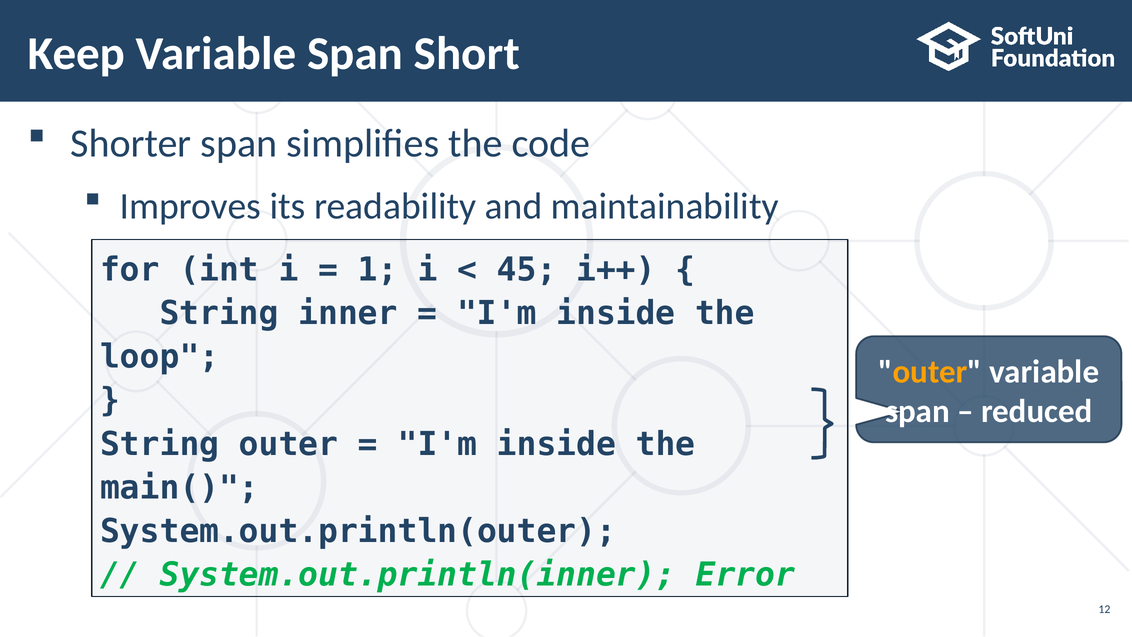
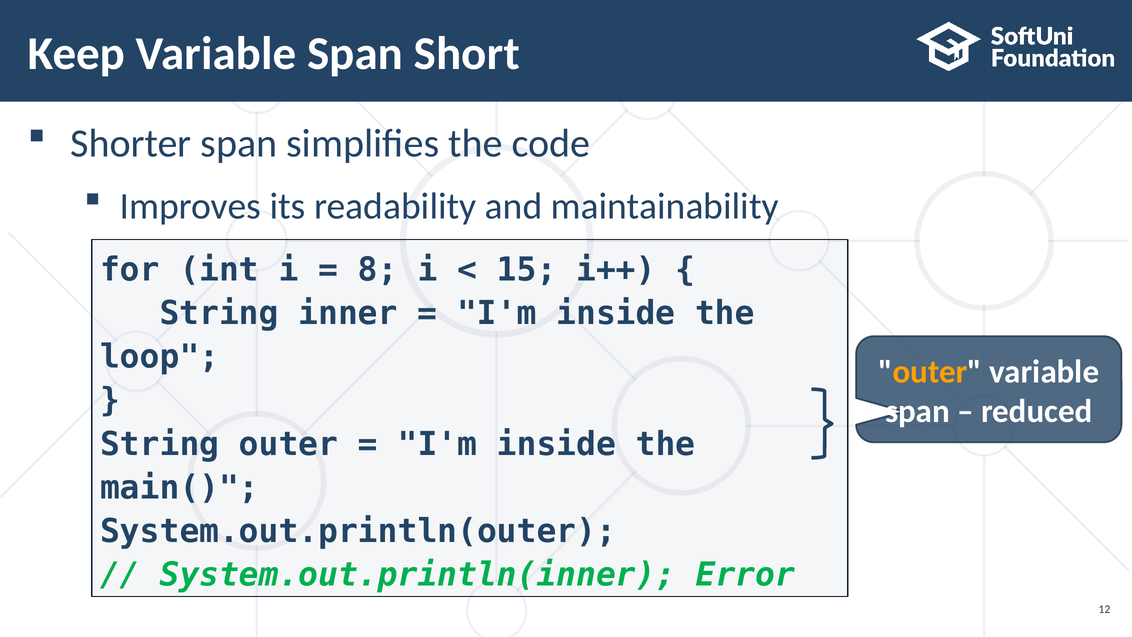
1: 1 -> 8 (378, 270)
45: 45 -> 15 (527, 270)
